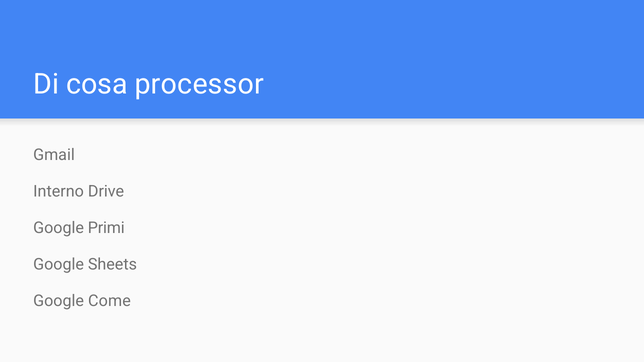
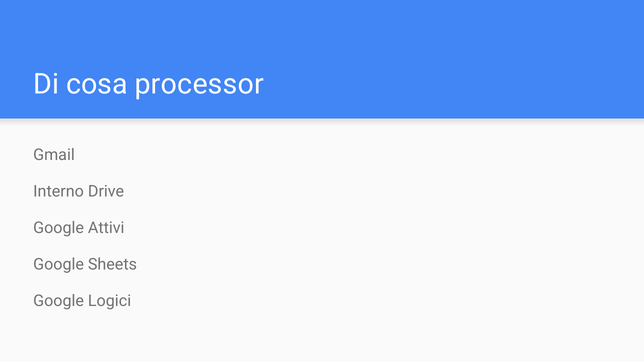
Primi: Primi -> Attivi (106, 228)
Come: Come -> Logici (110, 301)
